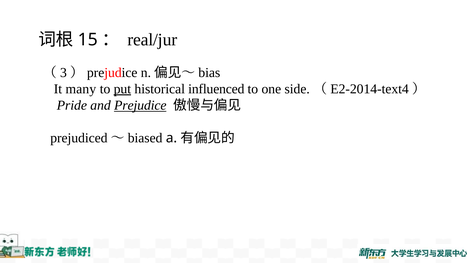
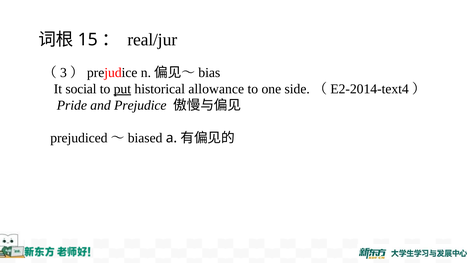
many: many -> social (81, 89)
influenced: influenced -> allowance (216, 89)
Prejudice underline: present -> none (140, 105)
